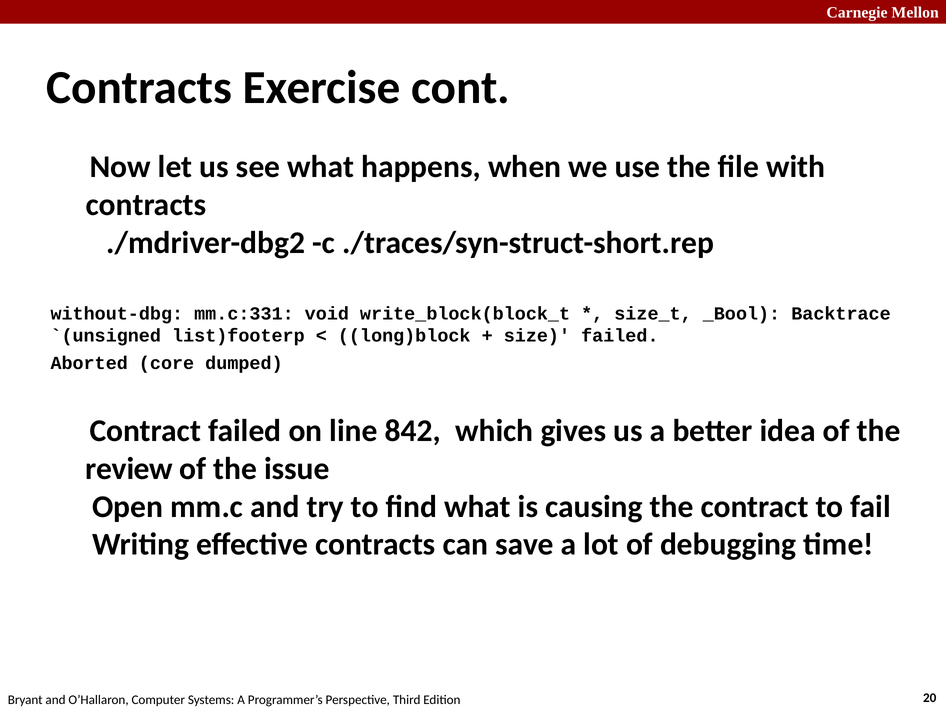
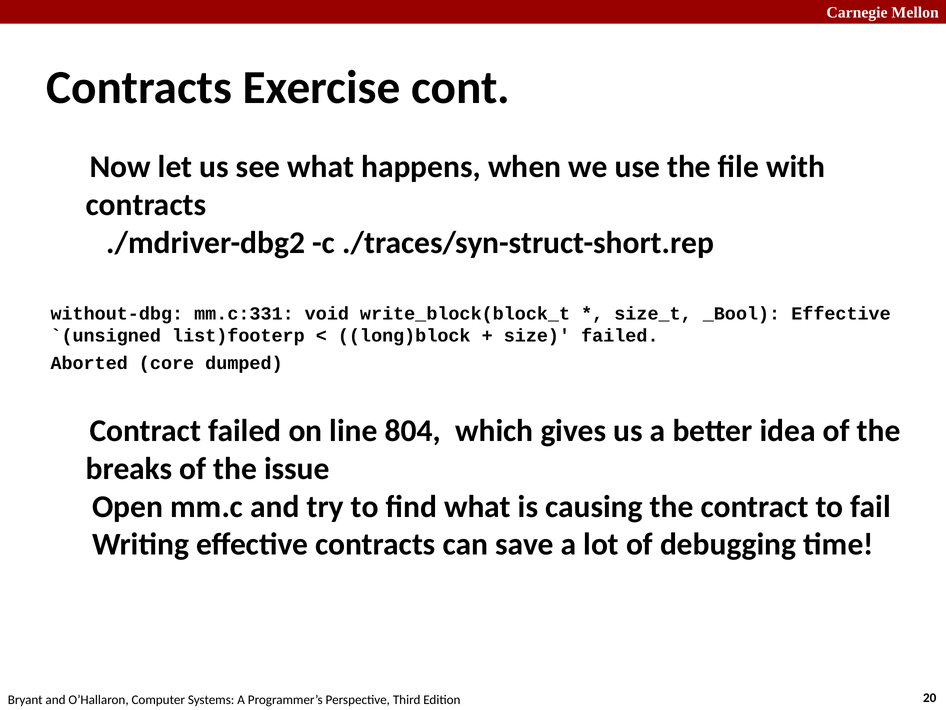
_Bool Backtrace: Backtrace -> Effective (841, 314)
842: 842 -> 804 (413, 431)
review: review -> breaks (129, 469)
